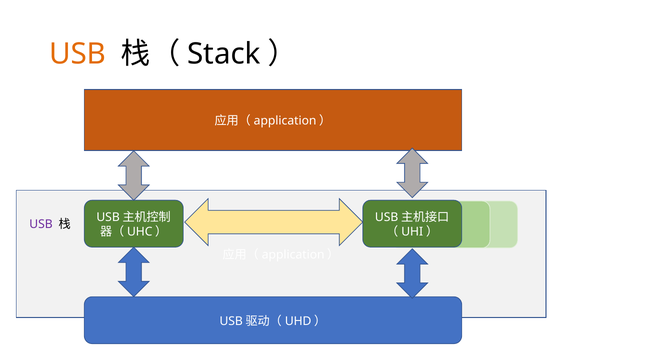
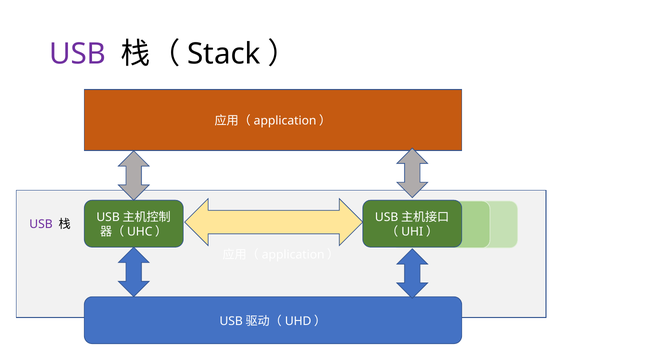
USB colour: orange -> purple (78, 54)
